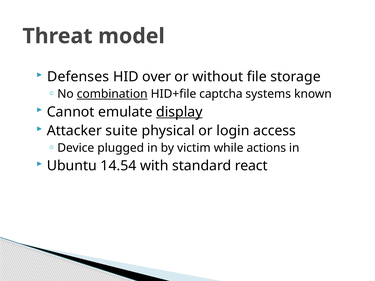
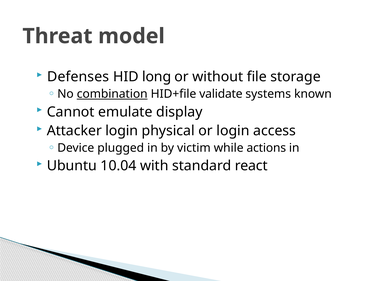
over: over -> long (157, 77)
captcha: captcha -> validate (221, 94)
display underline: present -> none (179, 112)
Attacker suite: suite -> login (122, 131)
14.54: 14.54 -> 10.04 (118, 166)
